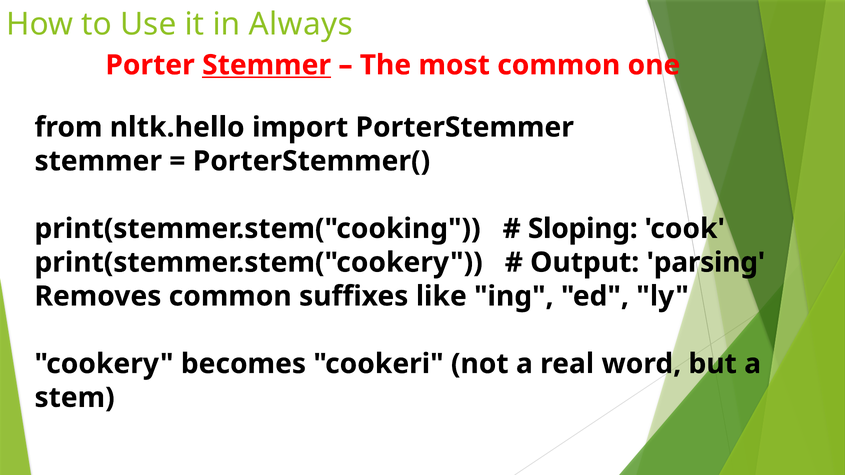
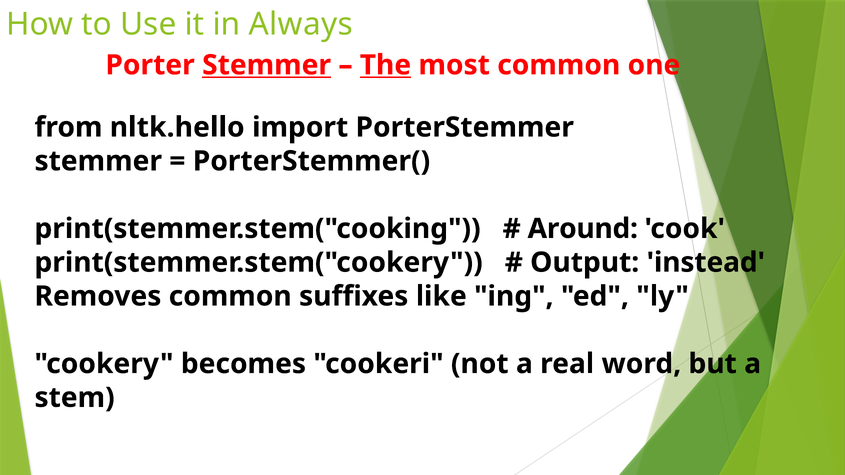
The underline: none -> present (385, 65)
Sloping: Sloping -> Around (583, 229)
parsing: parsing -> instead (706, 263)
